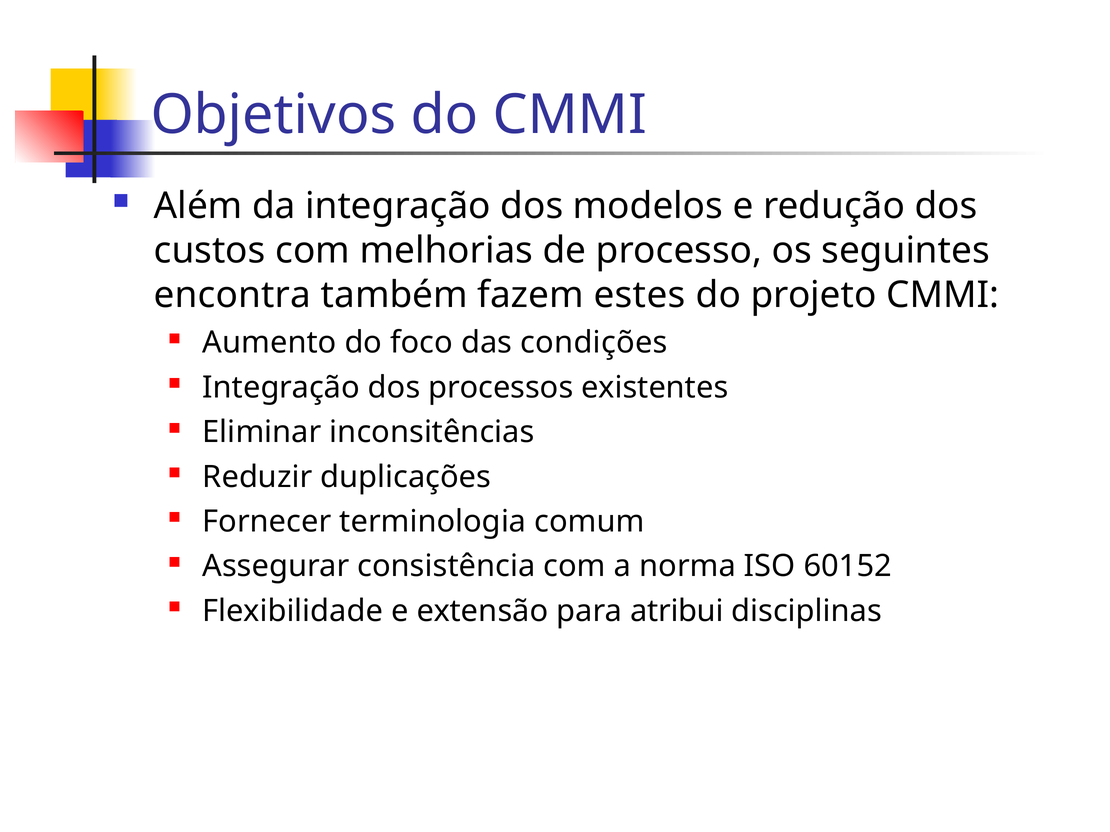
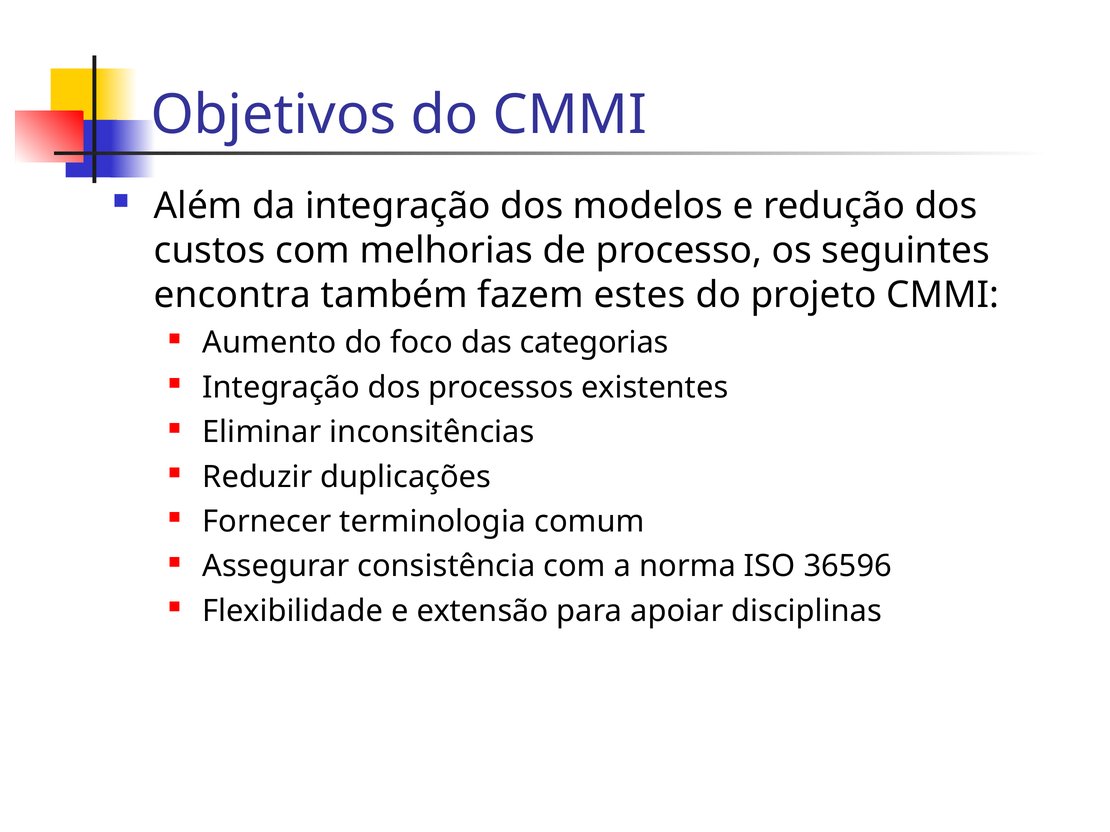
condições: condições -> categorias (594, 343)
60152: 60152 -> 36596 (848, 567)
atribui: atribui -> apoiar (677, 611)
